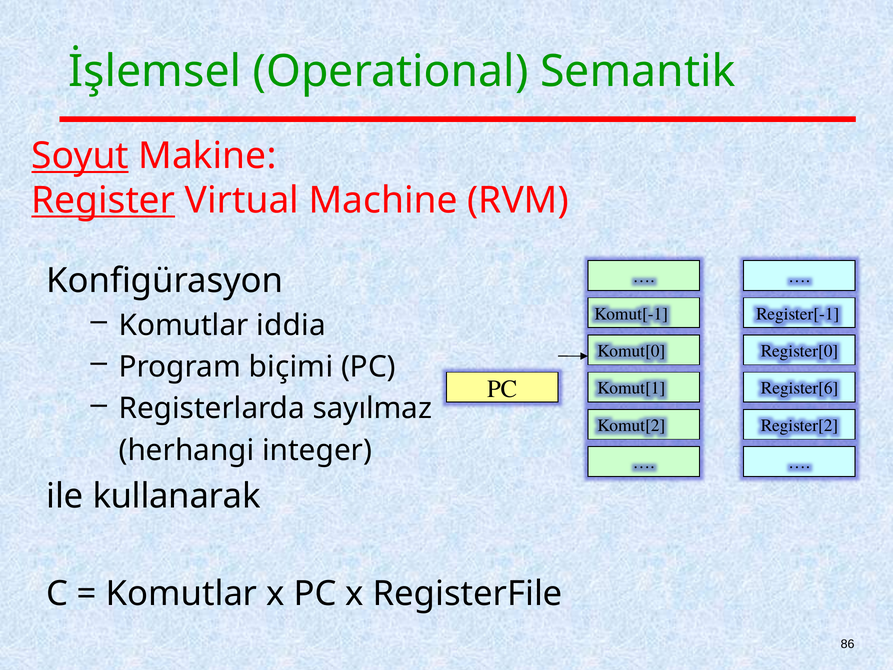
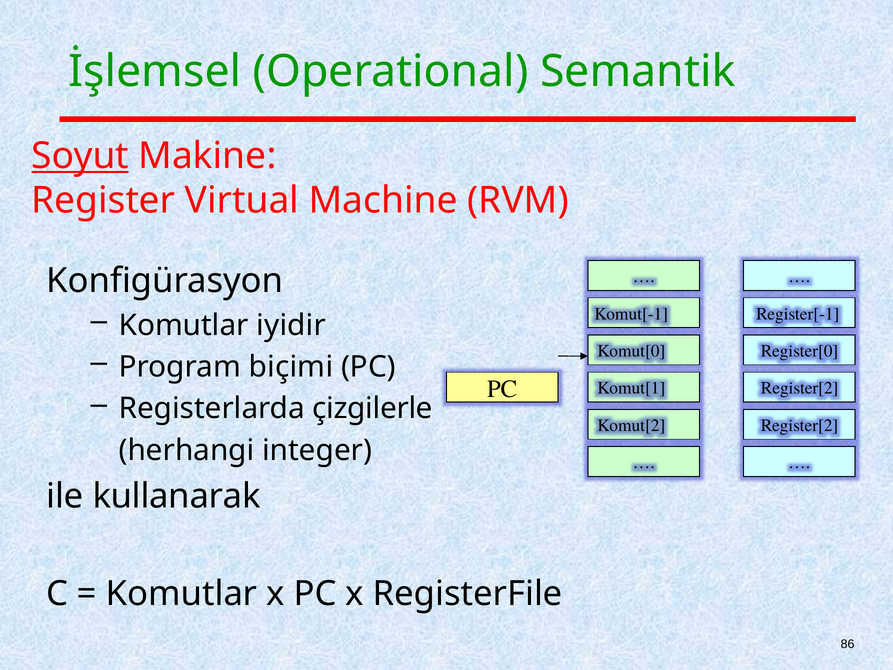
Register underline: present -> none (103, 201)
iddia: iddia -> iyidir (291, 325)
Register[6: Register[6 -> Register[2 (800, 388)
sayılmaz: sayılmaz -> çizgilerle (373, 408)
